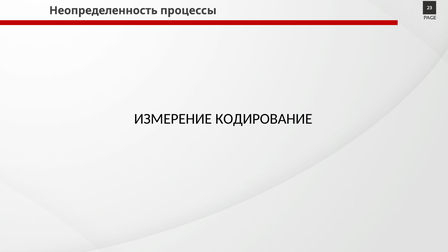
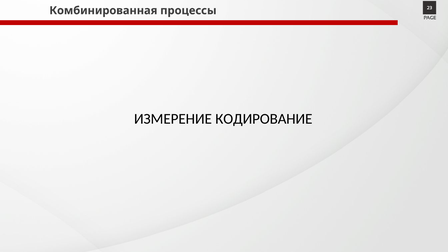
Неопределенность: Неопределенность -> Комбинированная (103, 11)
